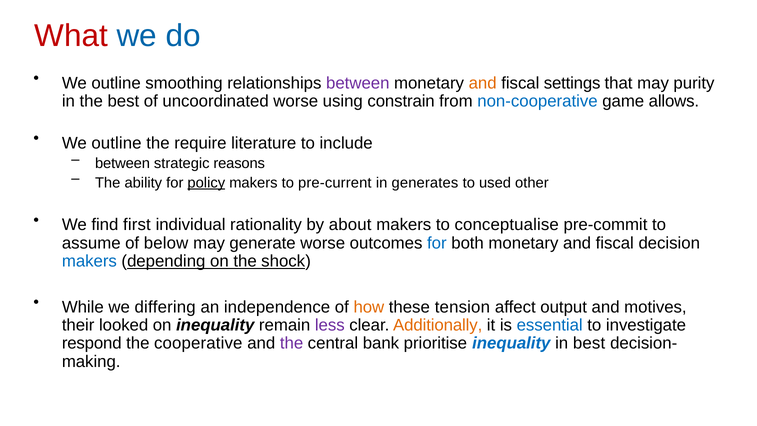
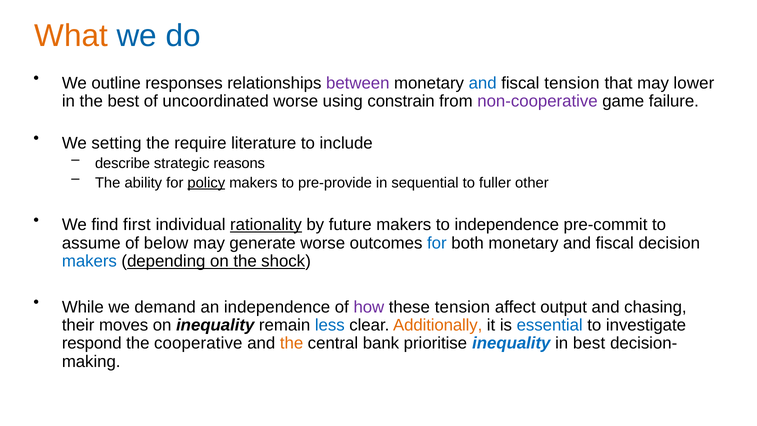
What colour: red -> orange (71, 36)
smoothing: smoothing -> responses (184, 83)
and colour: orange -> blue (483, 83)
fiscal settings: settings -> tension (572, 83)
purity: purity -> lower (694, 83)
non-cooperative colour: blue -> purple (537, 101)
allows: allows -> failure (674, 101)
outline: outline -> setting (116, 143)
between: between -> describe (122, 163)
pre-current: pre-current -> pre-provide (335, 183)
generates: generates -> sequential (425, 183)
used: used -> fuller (495, 183)
rationality underline: none -> present (266, 225)
about: about -> future (350, 225)
to conceptualise: conceptualise -> independence (507, 225)
differing: differing -> demand (165, 307)
how colour: orange -> purple (369, 307)
motives: motives -> chasing (655, 307)
looked: looked -> moves (124, 325)
less colour: purple -> blue (330, 325)
the colour: purple -> orange (292, 343)
